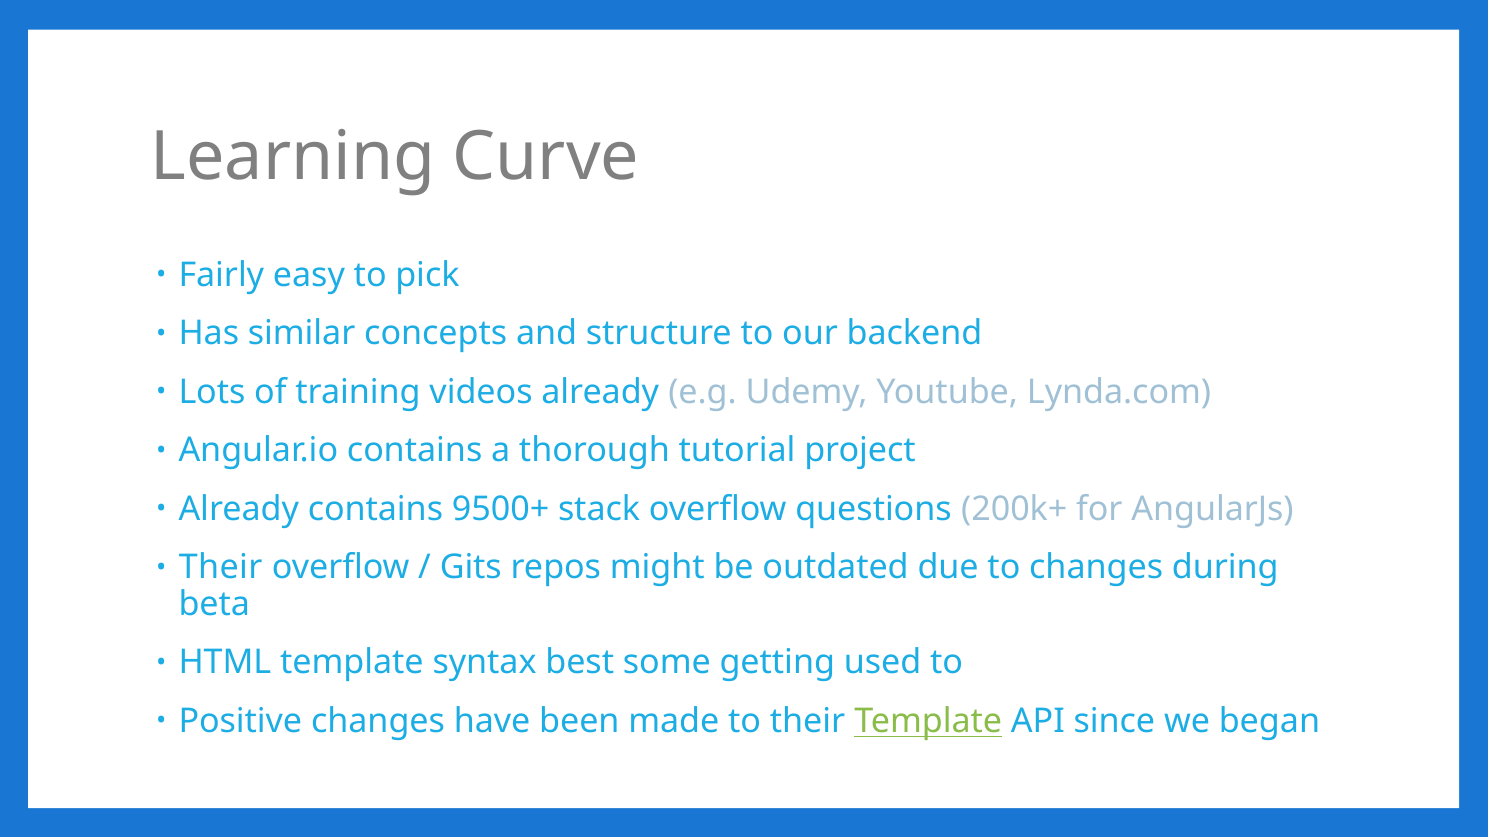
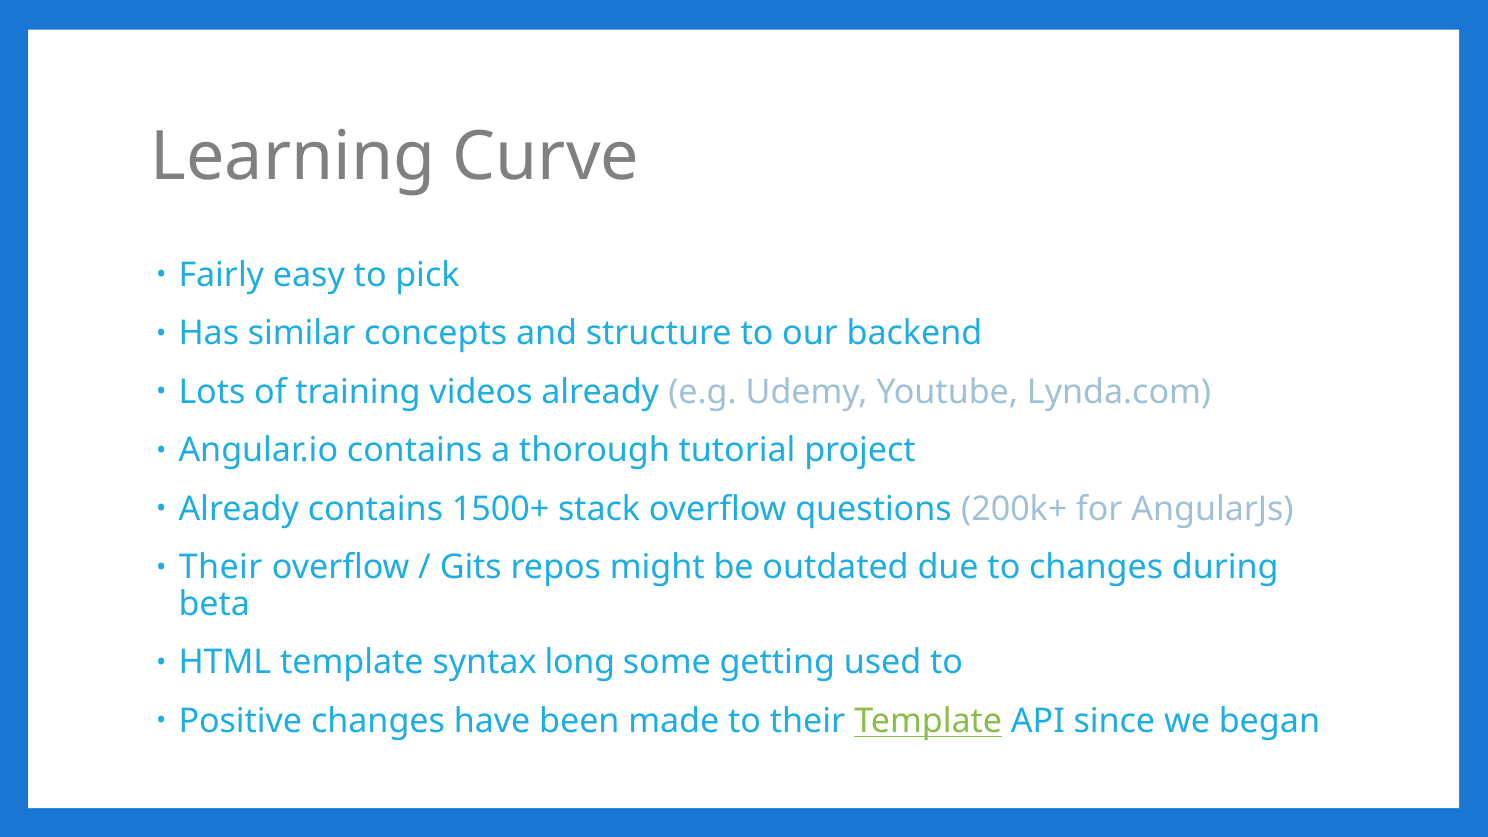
9500+: 9500+ -> 1500+ (501, 509)
best: best -> long (580, 663)
